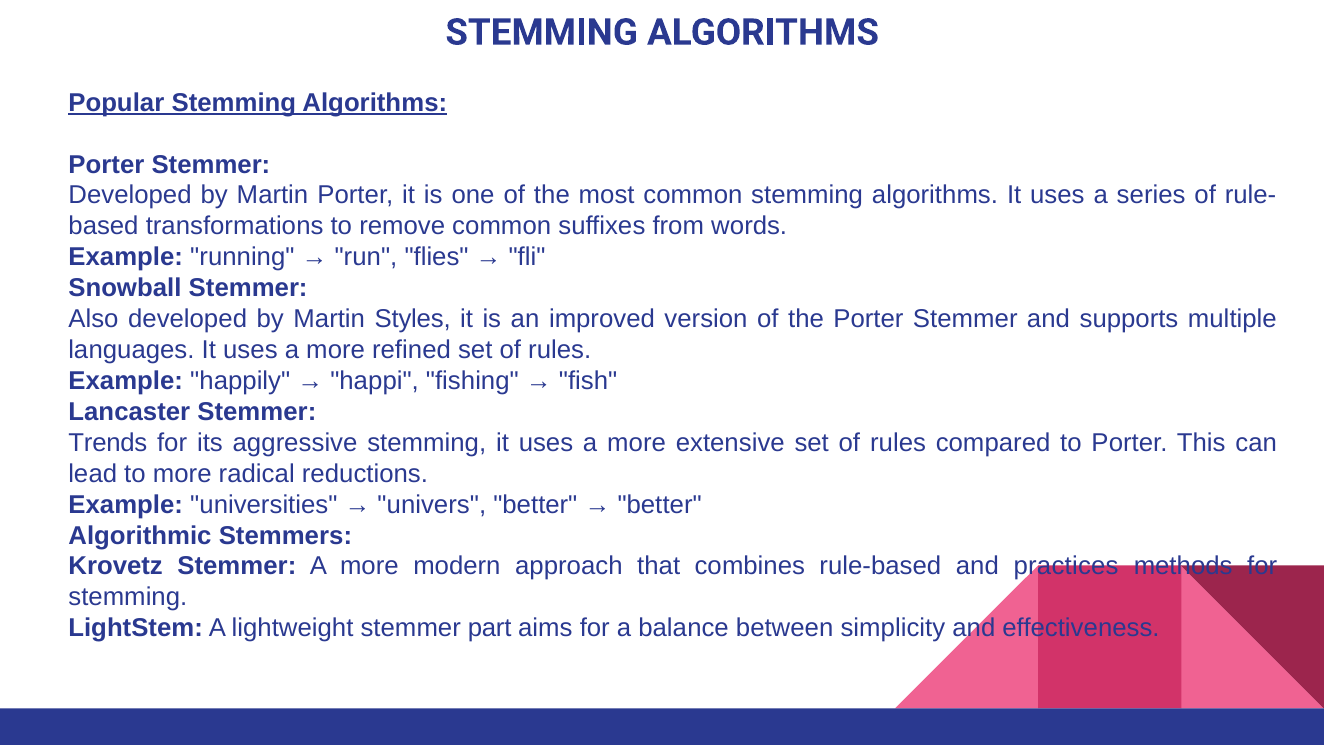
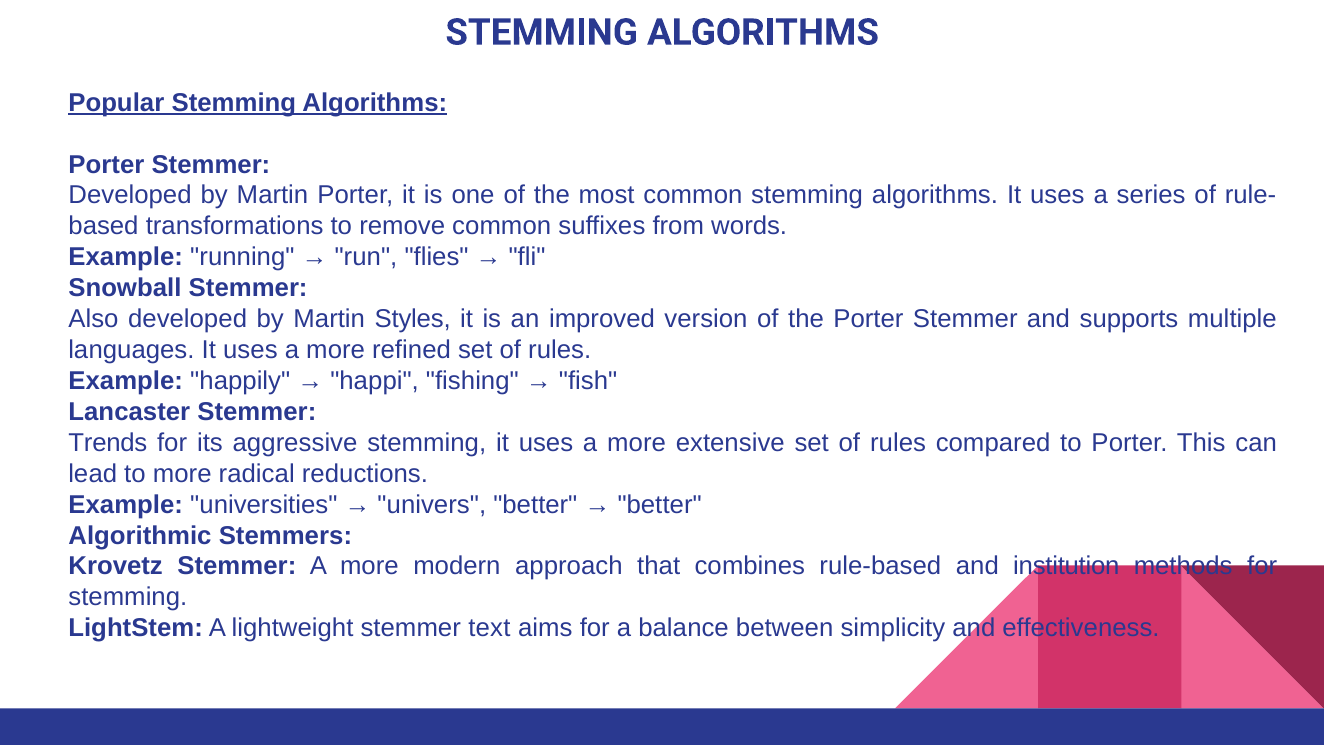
practices: practices -> institution (1066, 566)
part: part -> text (489, 628)
